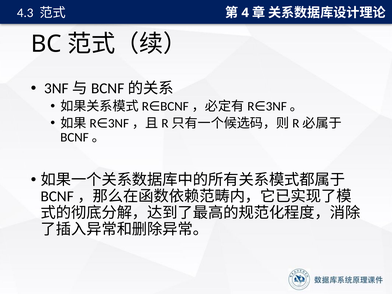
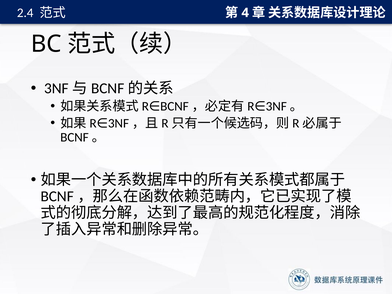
4.3: 4.3 -> 2.4 (25, 13)
